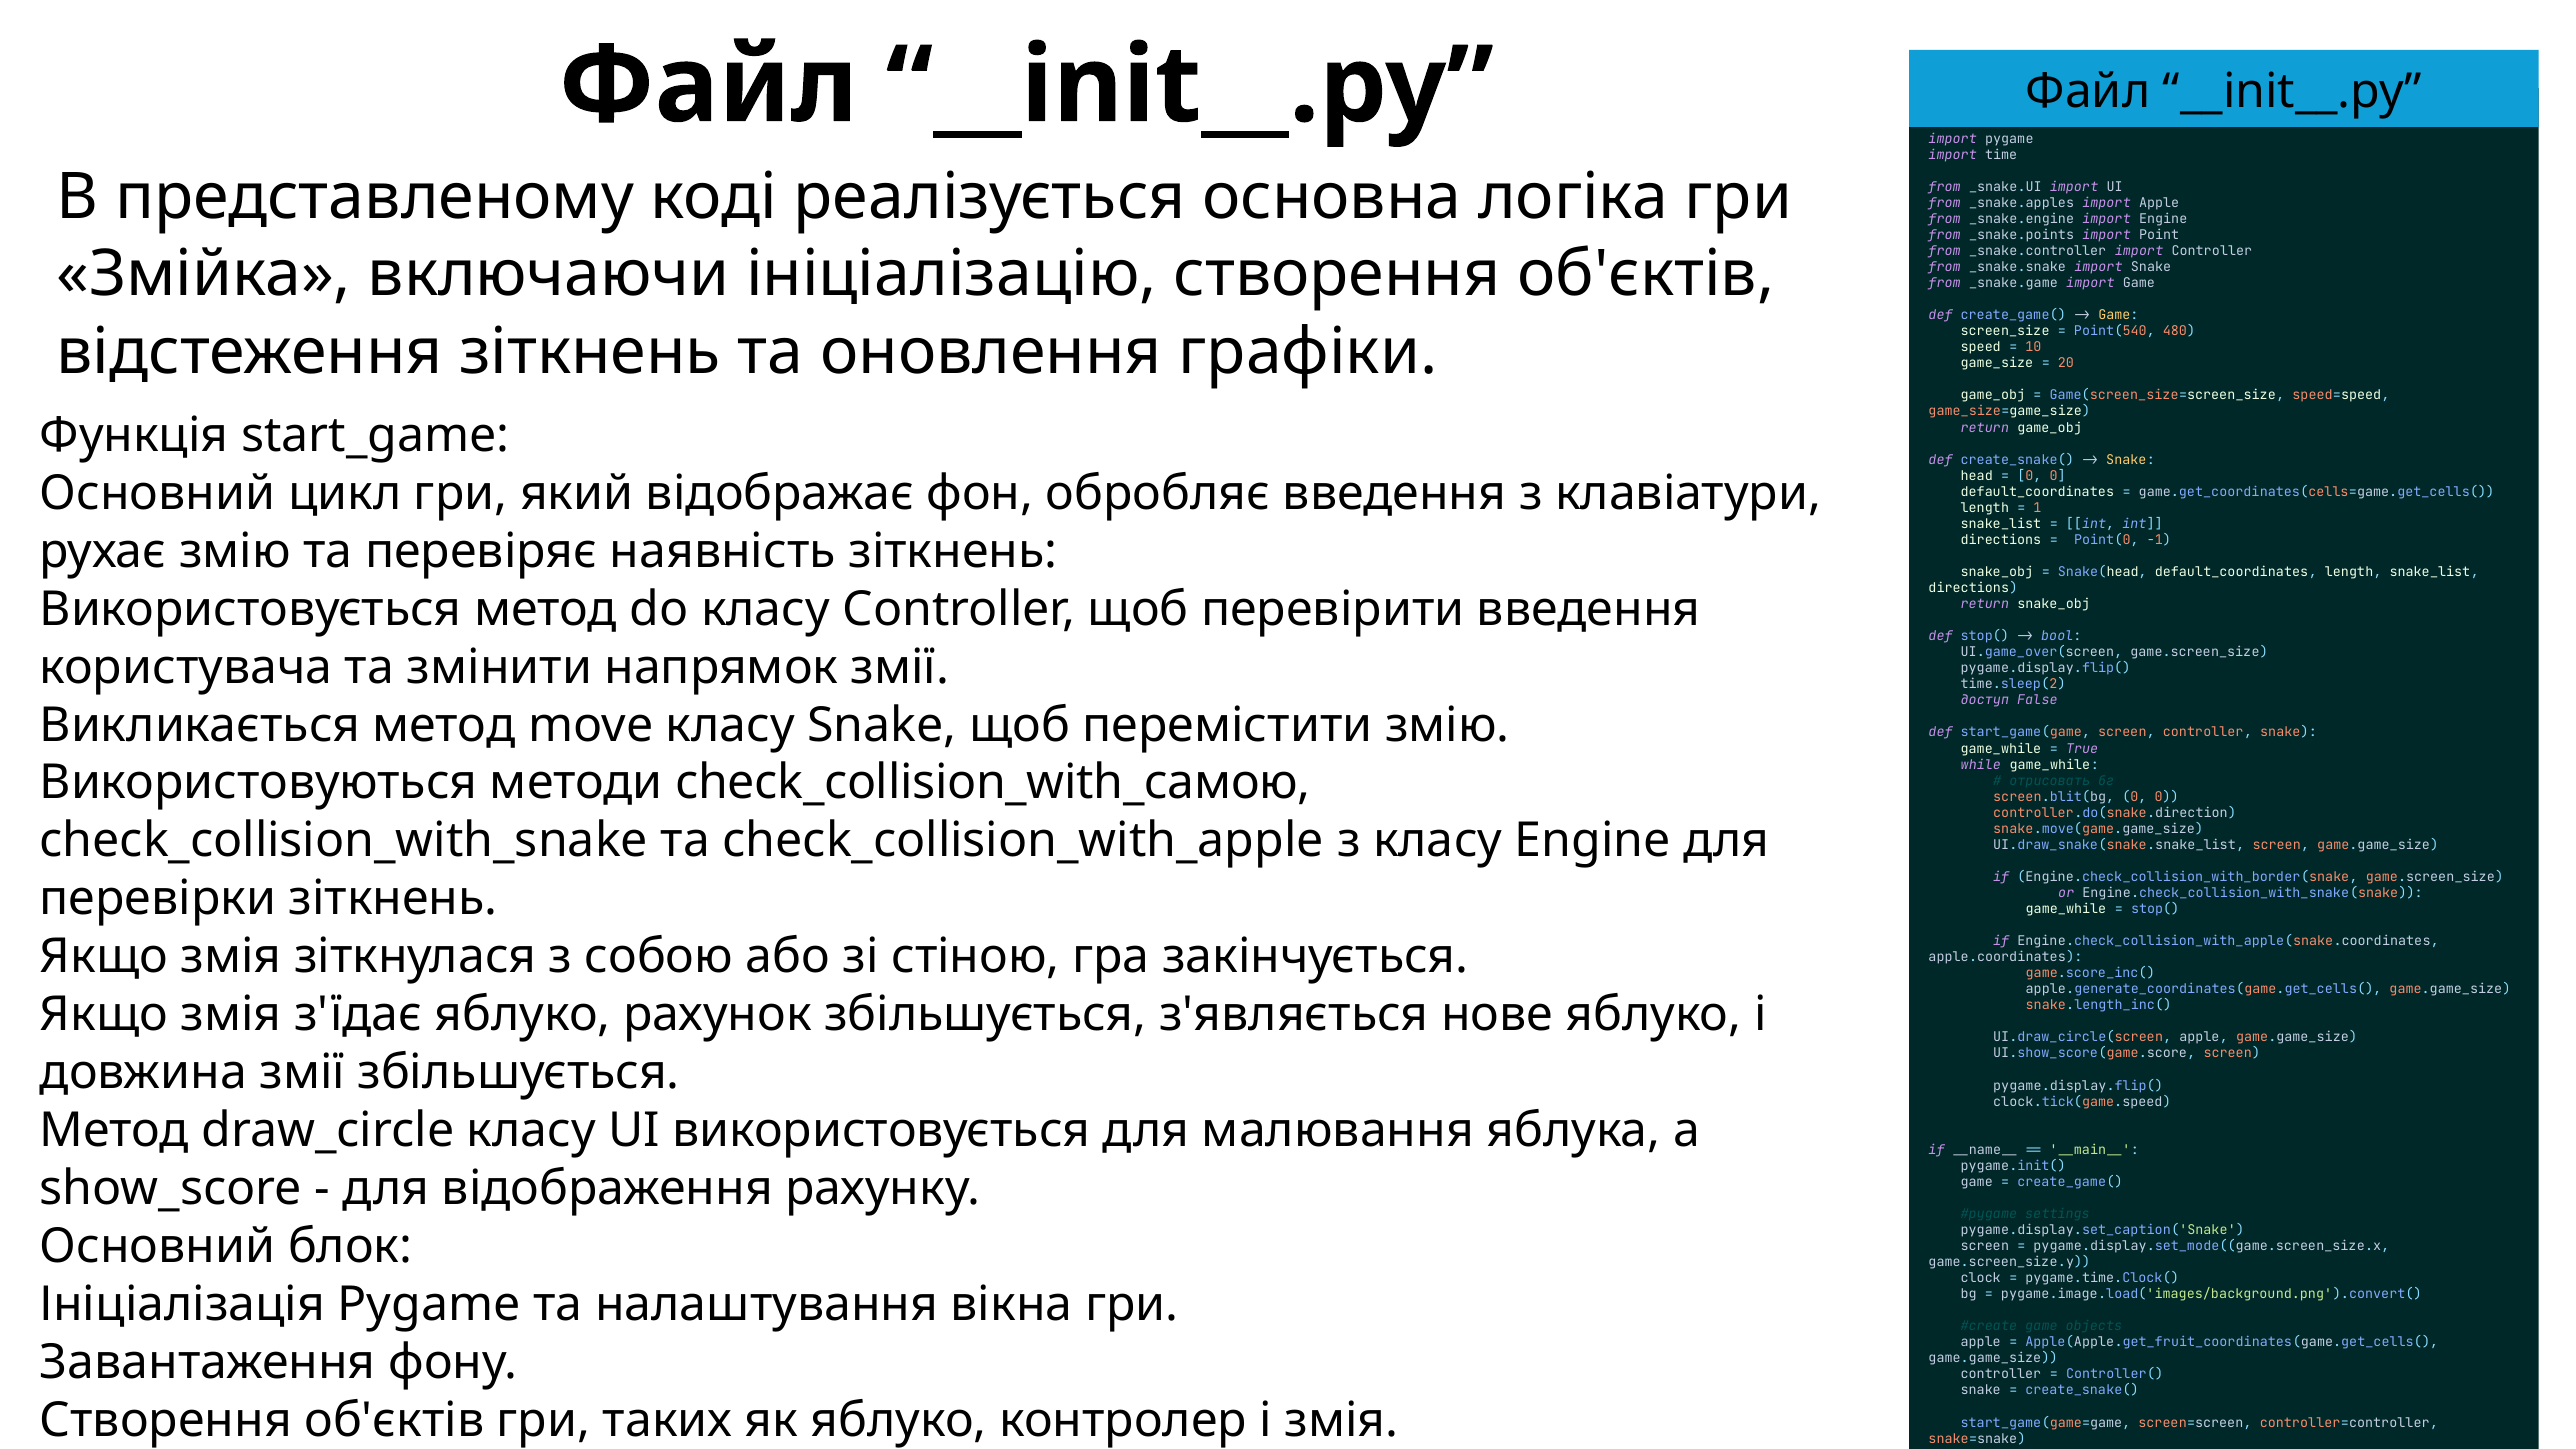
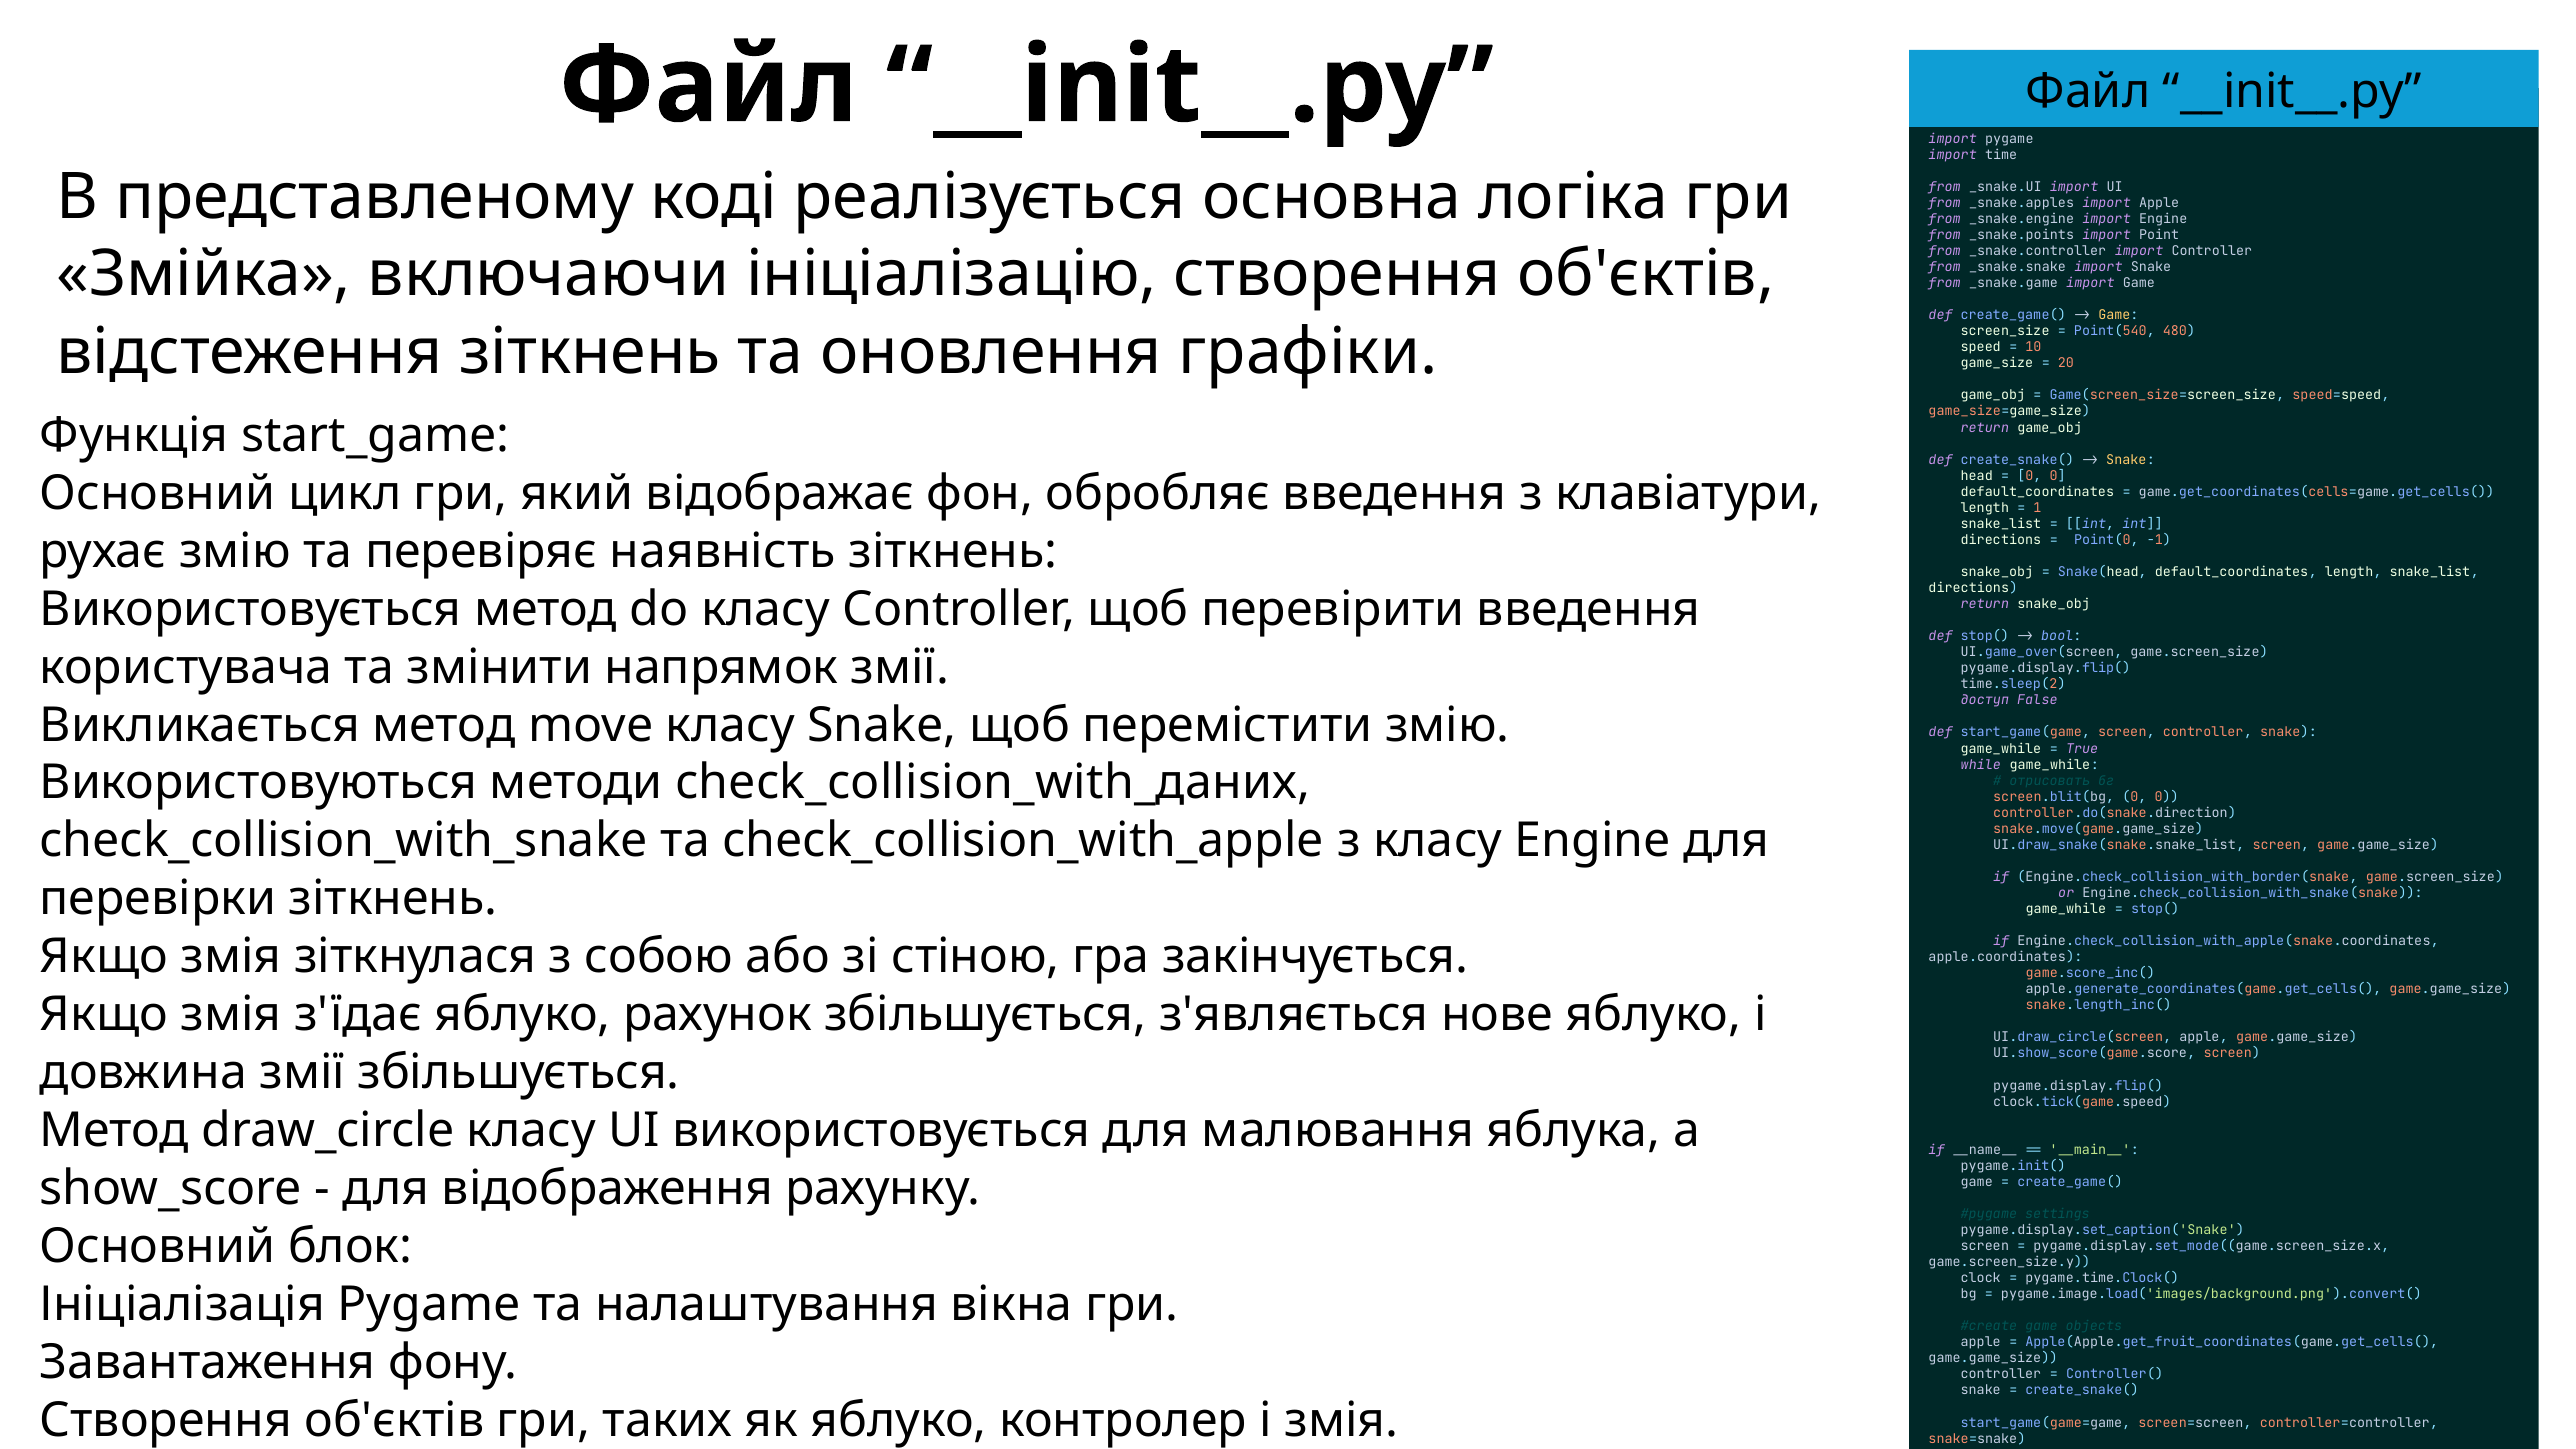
check_collision_with_самою: check_collision_with_самою -> check_collision_with_даних (993, 783)
